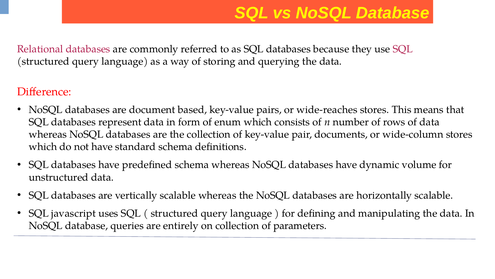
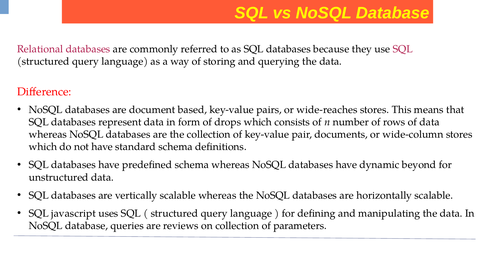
enum: enum -> drops (228, 122)
volume: volume -> beyond (419, 165)
entirely: entirely -> reviews (181, 225)
